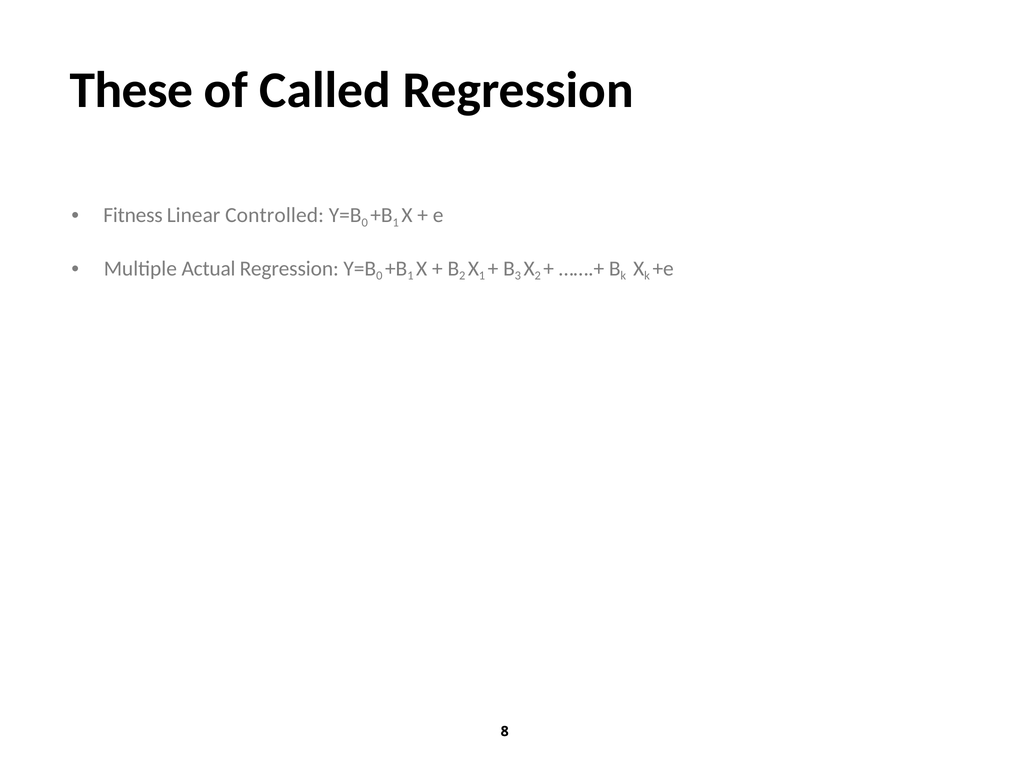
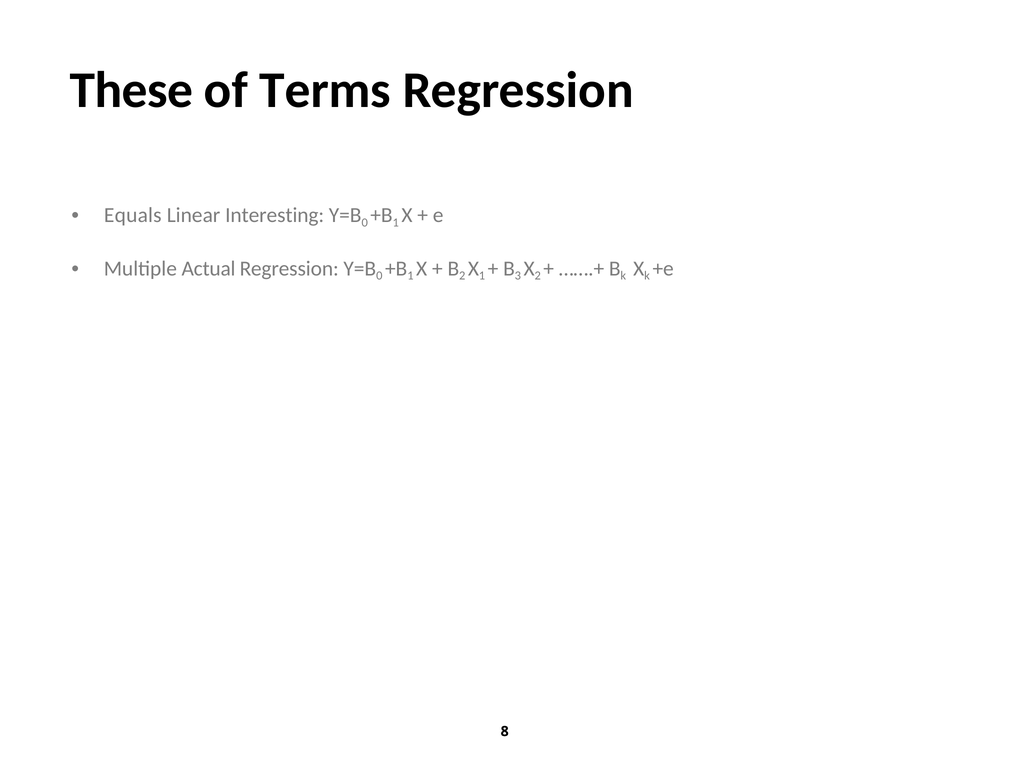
Called: Called -> Terms (325, 90)
Fitness: Fitness -> Equals (133, 216)
Controlled: Controlled -> Interesting (275, 216)
